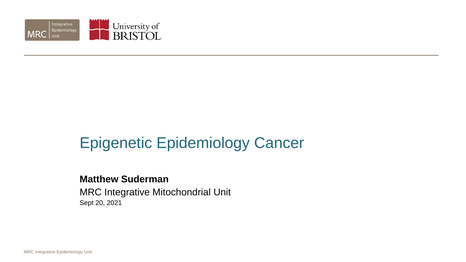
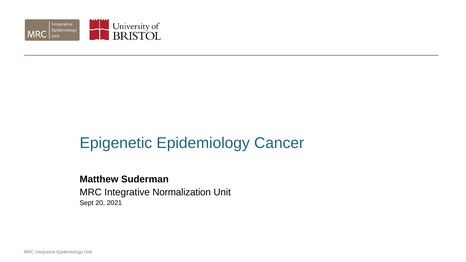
Mitochondrial: Mitochondrial -> Normalization (182, 192)
